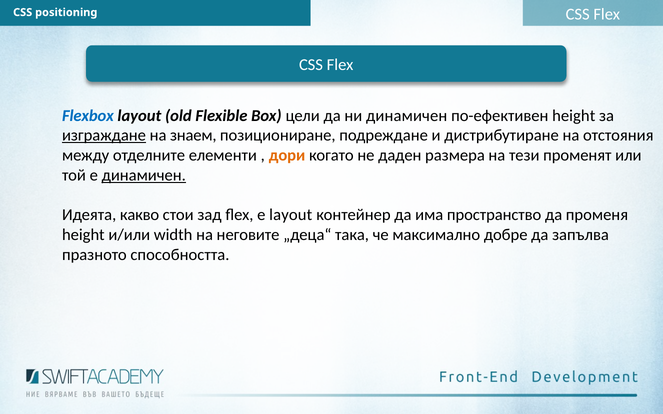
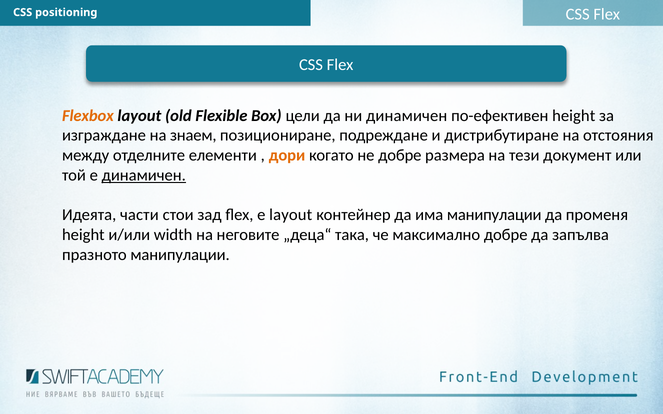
Flexbox colour: blue -> orange (88, 116)
изграждане underline: present -> none (104, 136)
не даден: даден -> добре (400, 155)
променят: променят -> документ (577, 155)
какво: какво -> части (139, 215)
има пространство: пространство -> манипулации (494, 215)
празното способността: способността -> манипулации (180, 255)
